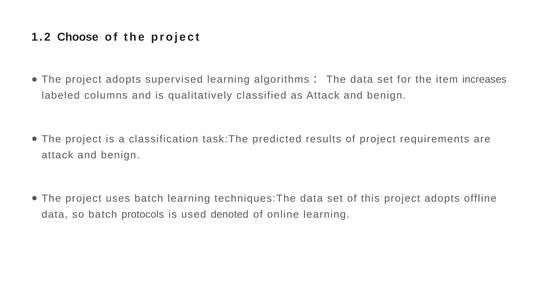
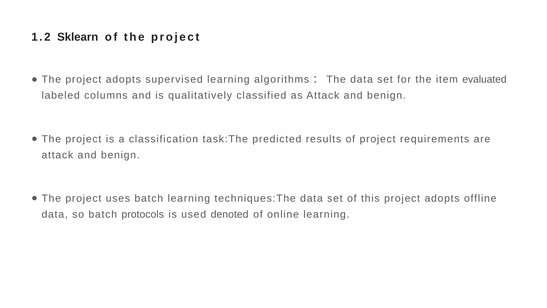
Choose: Choose -> Sklearn (78, 37)
increases: increases -> evaluated (484, 80)
